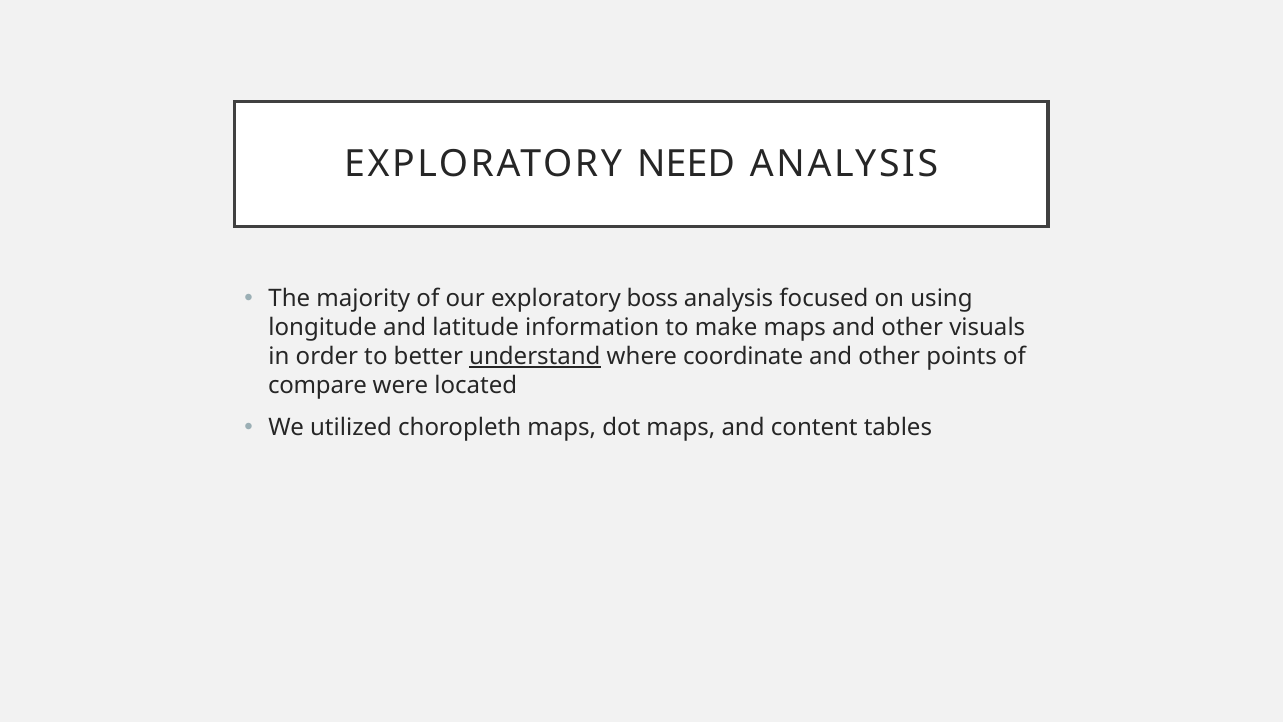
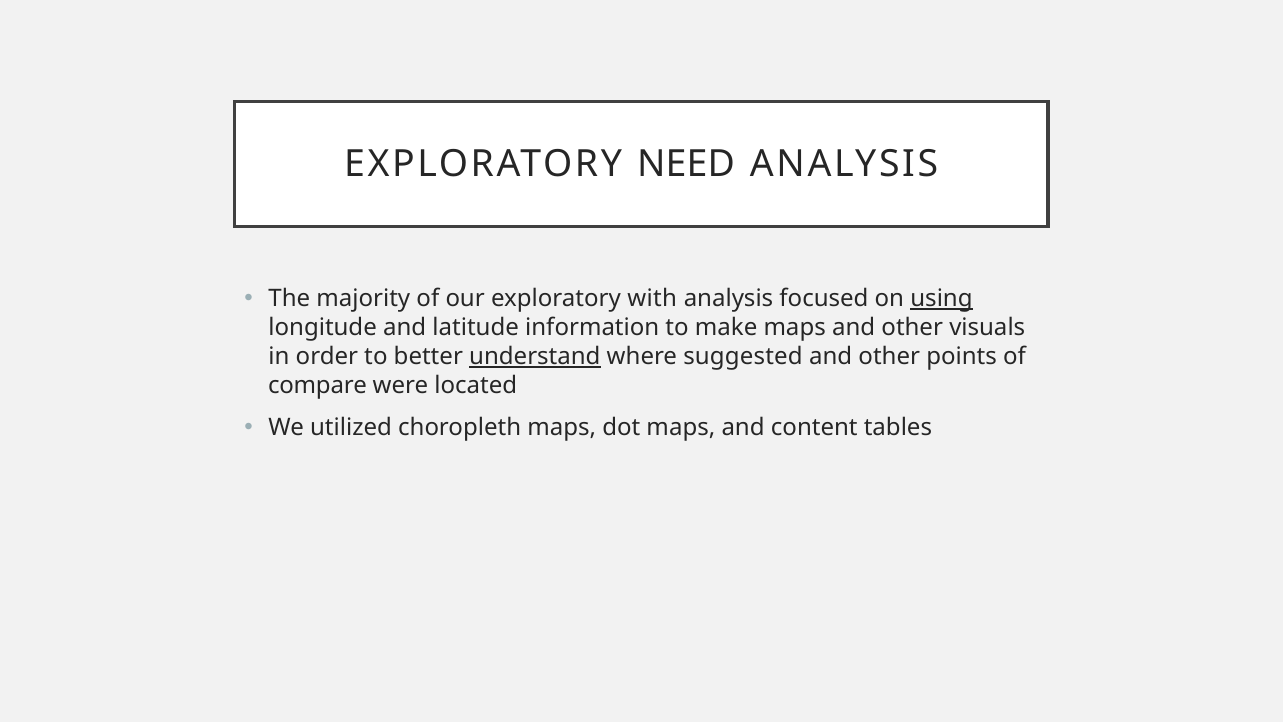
boss: boss -> with (652, 299)
using underline: none -> present (941, 299)
coordinate: coordinate -> suggested (743, 356)
